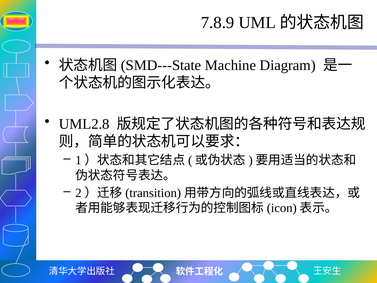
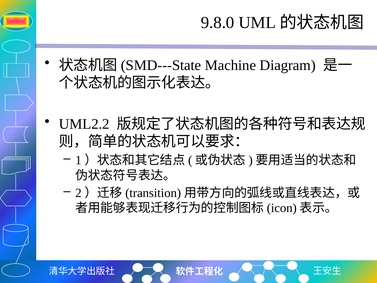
7.8.9: 7.8.9 -> 9.8.0 (218, 23)
UML2.8: UML2.8 -> UML2.2 (84, 124)
